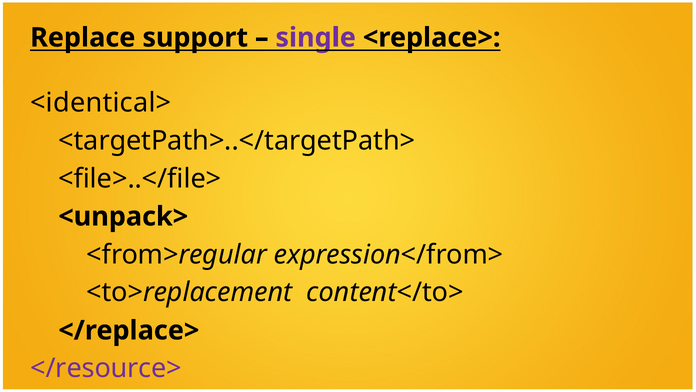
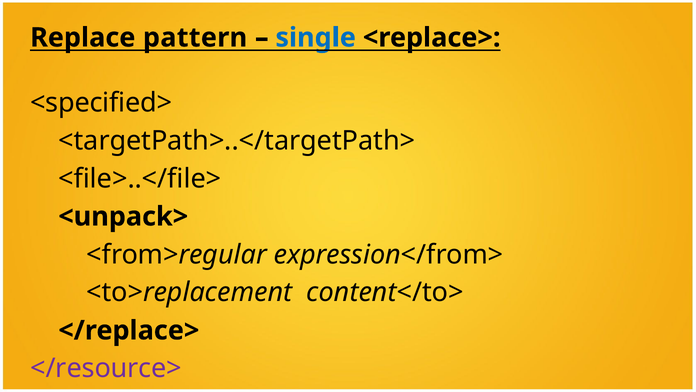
support: support -> pattern (195, 38)
single colour: purple -> blue (316, 38)
<identical>: <identical> -> <specified> (101, 103)
